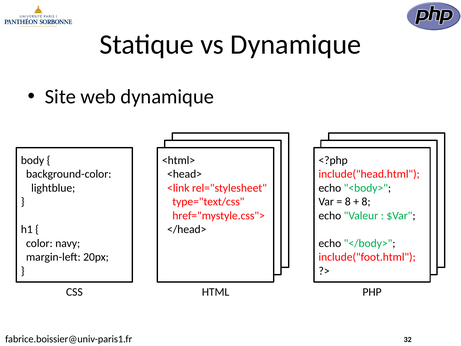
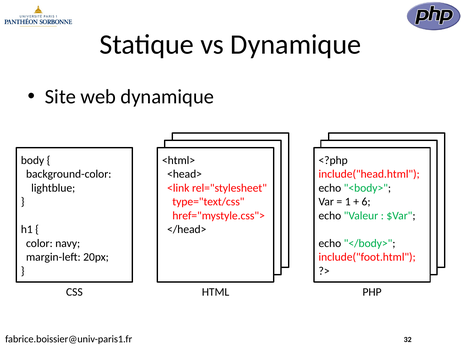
8: 8 -> 1 (348, 202)
8: 8 -> 6 (366, 202)
